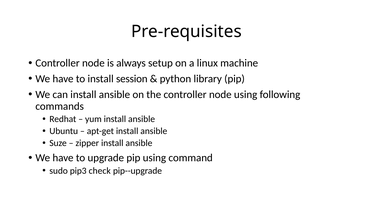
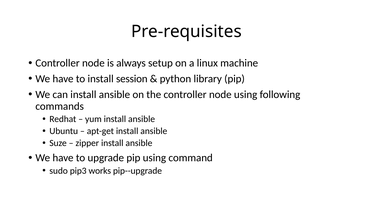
check: check -> works (100, 171)
